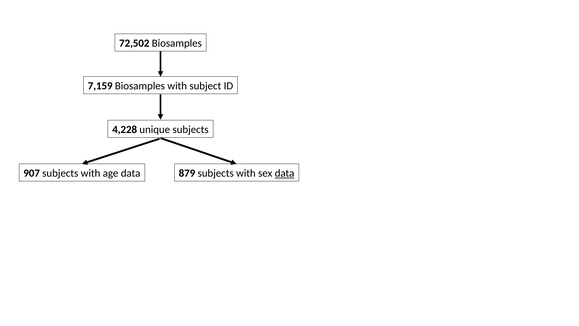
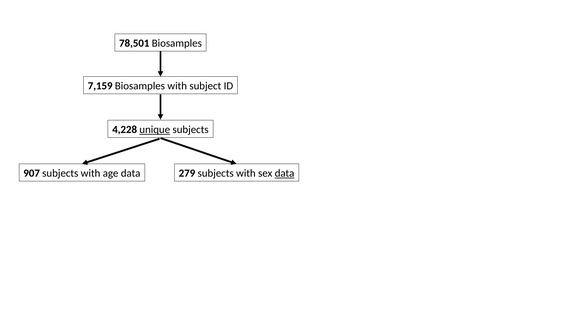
72,502: 72,502 -> 78,501 (134, 43)
unique underline: none -> present (155, 130)
879: 879 -> 279 (187, 173)
